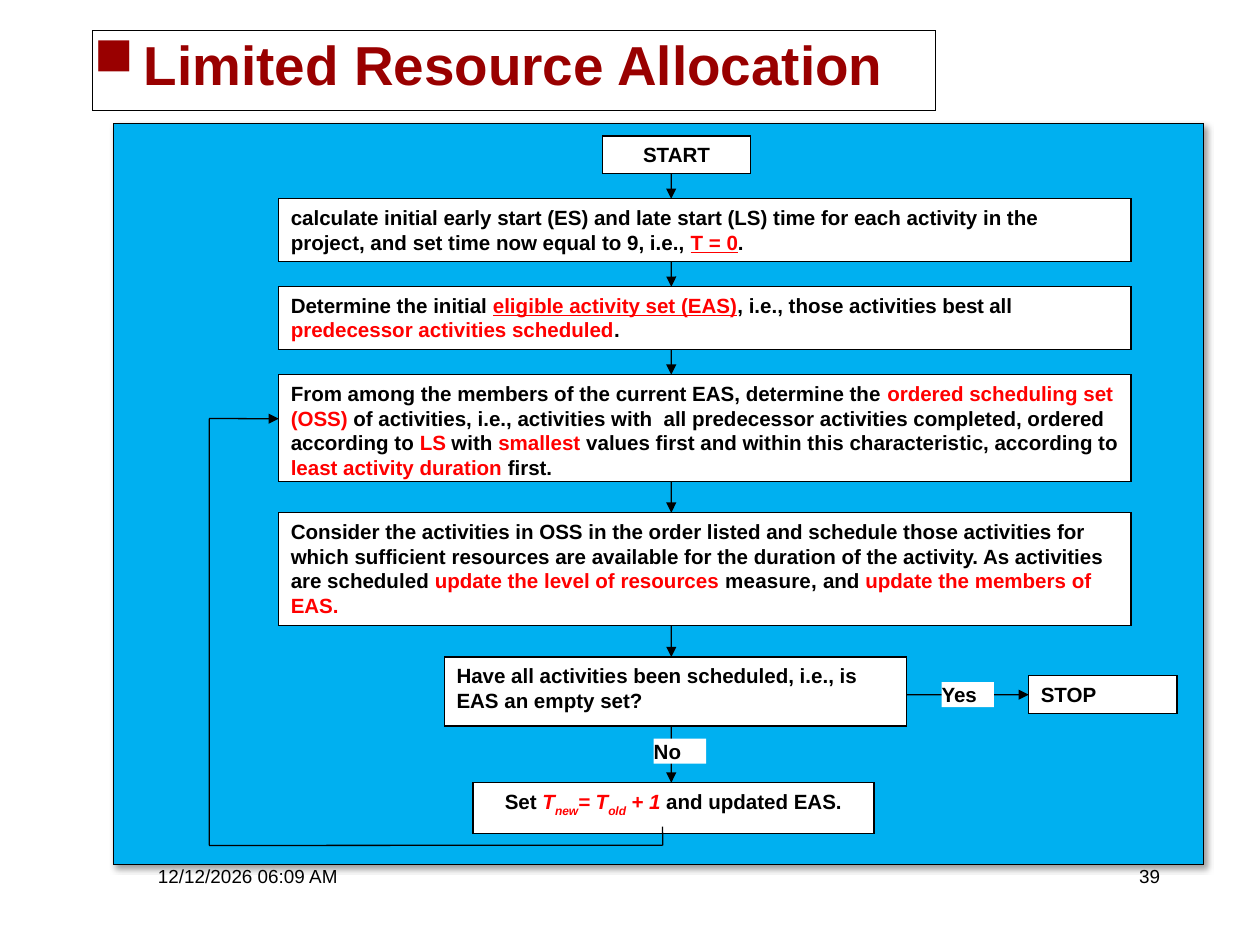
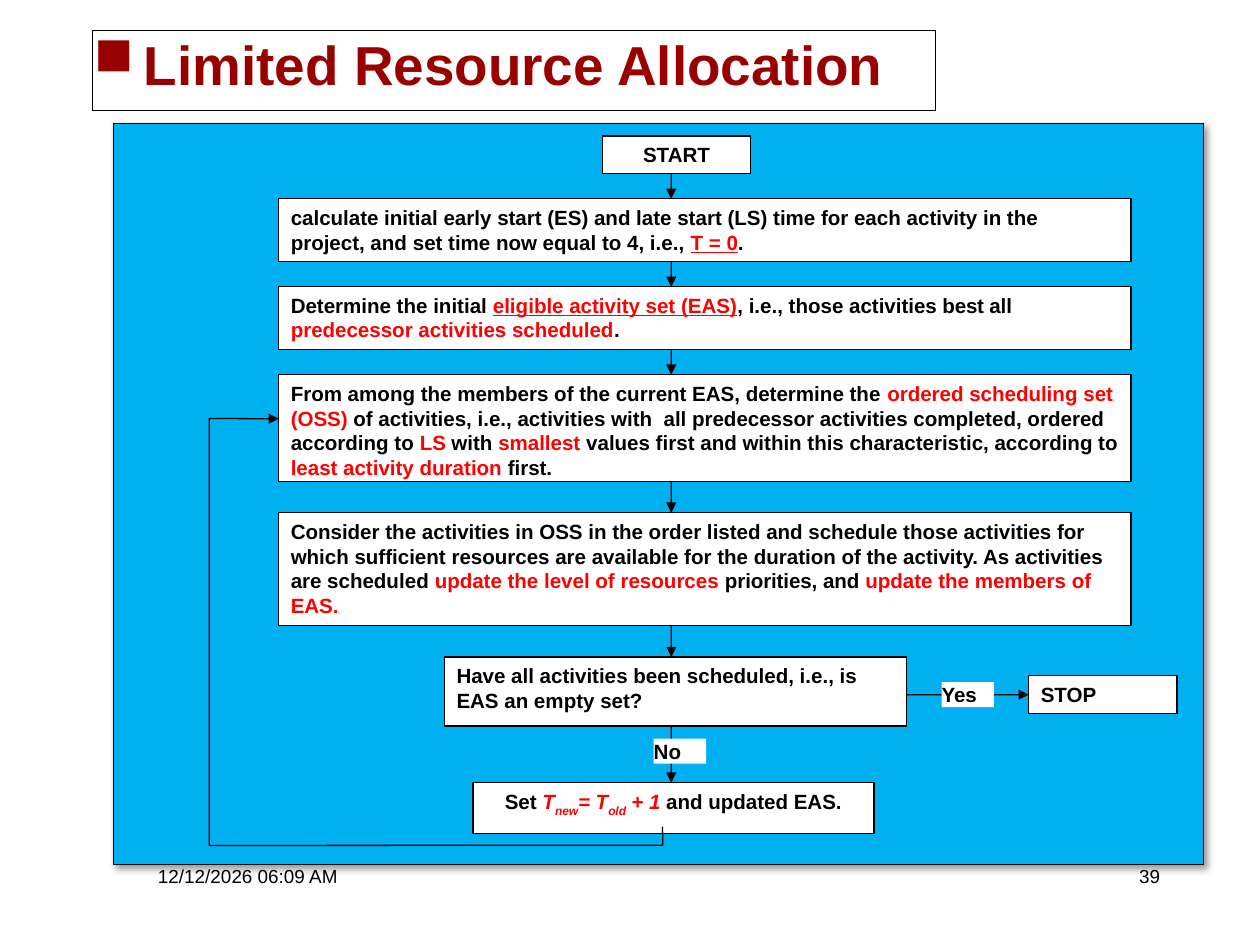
9: 9 -> 4 (636, 243)
measure: measure -> priorities (771, 582)
